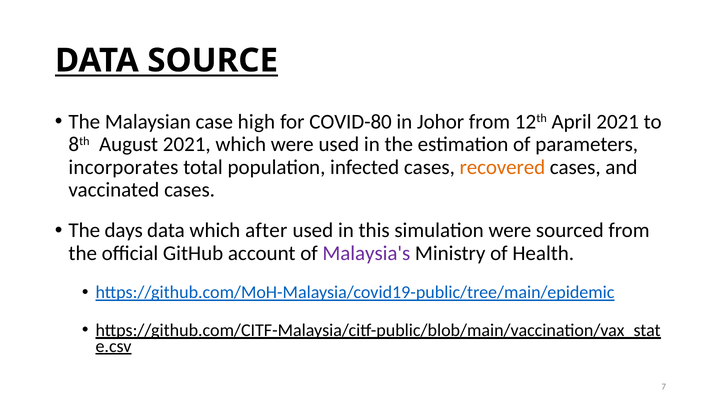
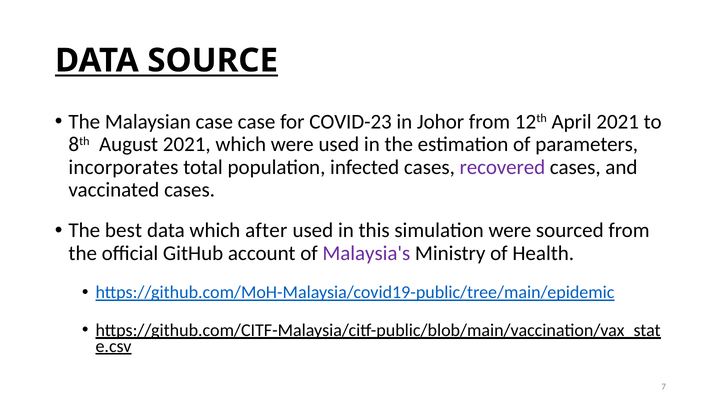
case high: high -> case (257, 122)
COVID-80: COVID-80 -> COVID-23 (351, 122)
recovered colour: orange -> purple (502, 167)
days: days -> best (124, 231)
